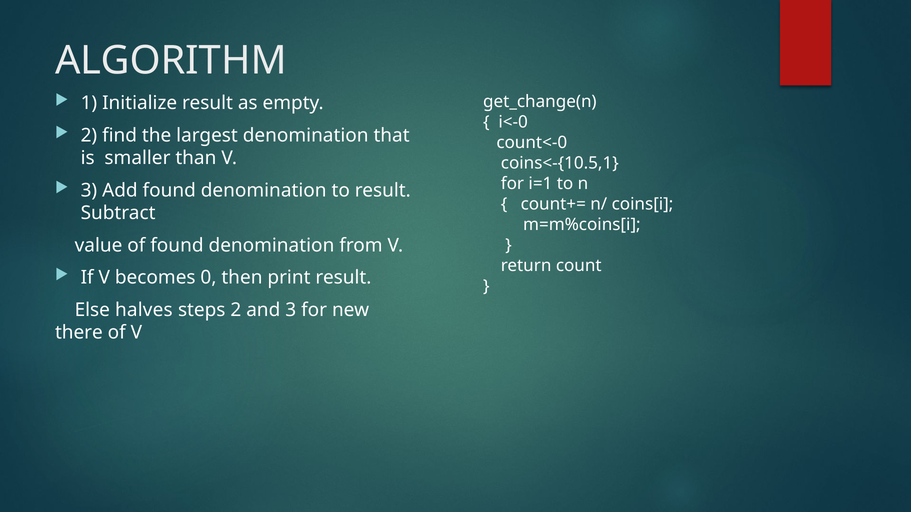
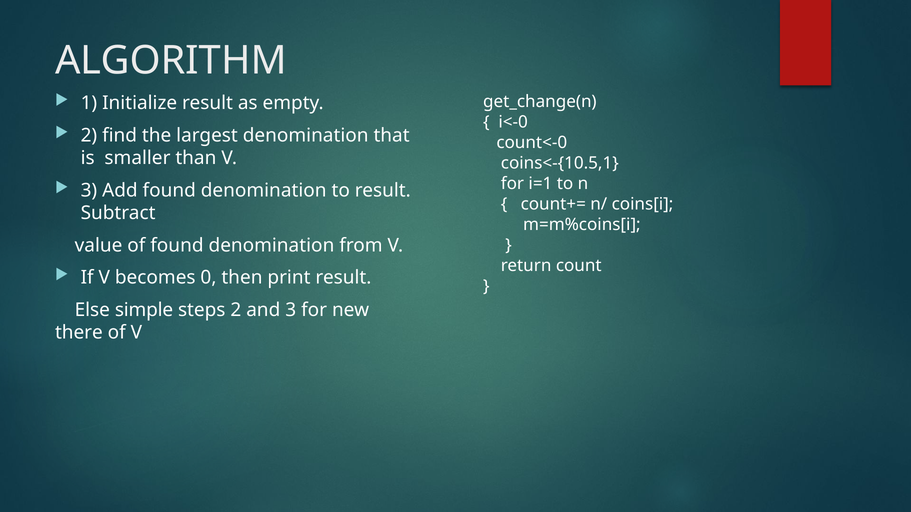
halves: halves -> simple (144, 310)
